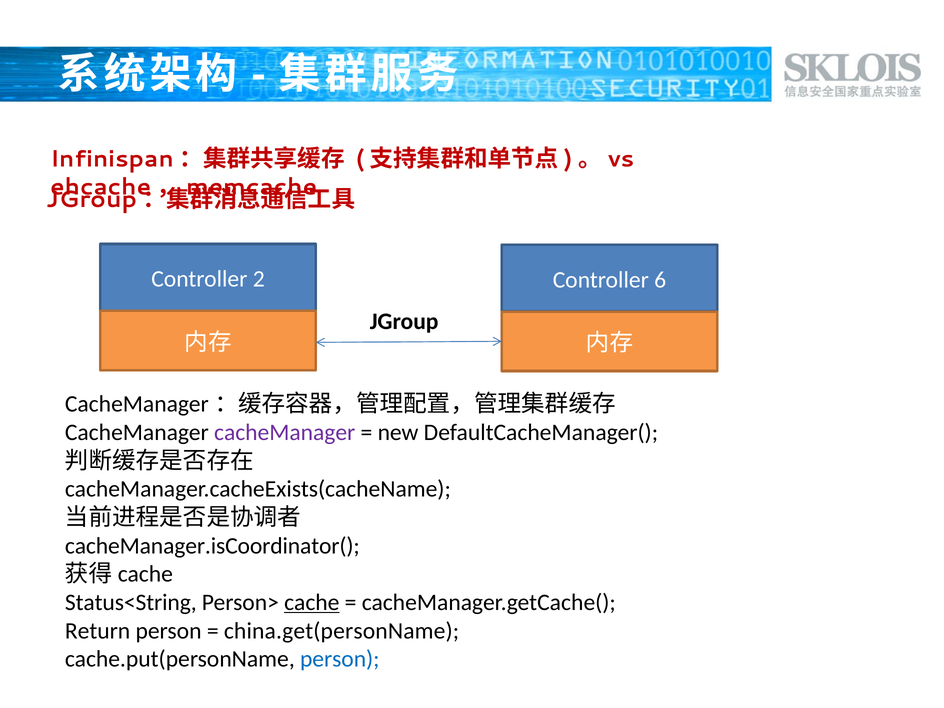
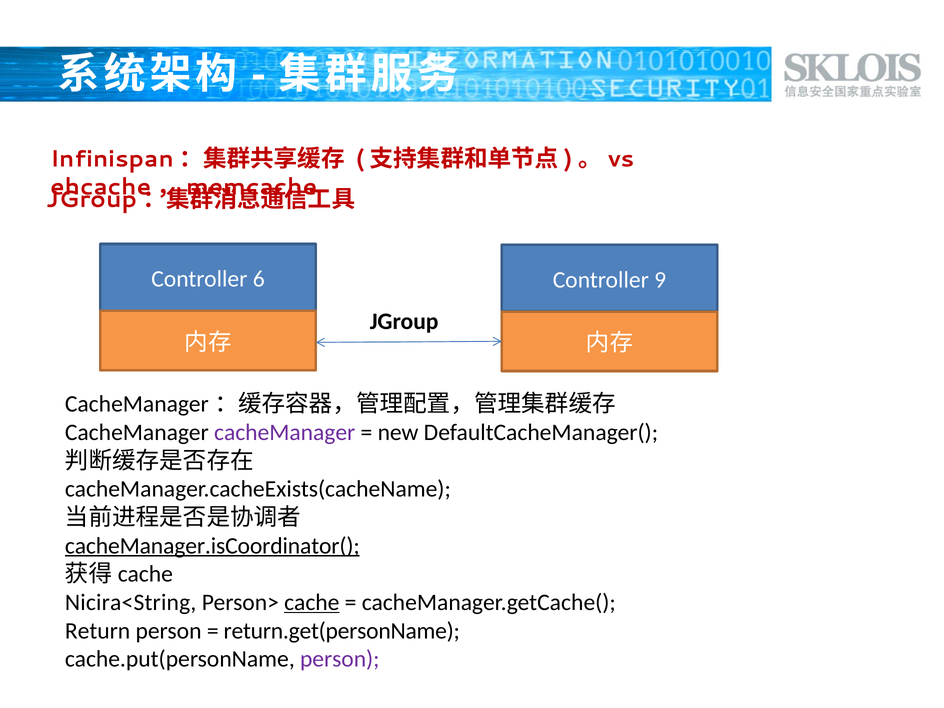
2: 2 -> 6 (259, 279)
6: 6 -> 9 (660, 280)
cacheManager.isCoordinator( underline: none -> present (212, 546)
Status<String: Status<String -> Nicira<String (131, 602)
china.get(personName: china.get(personName -> return.get(personName (342, 631)
person colour: blue -> purple (340, 659)
